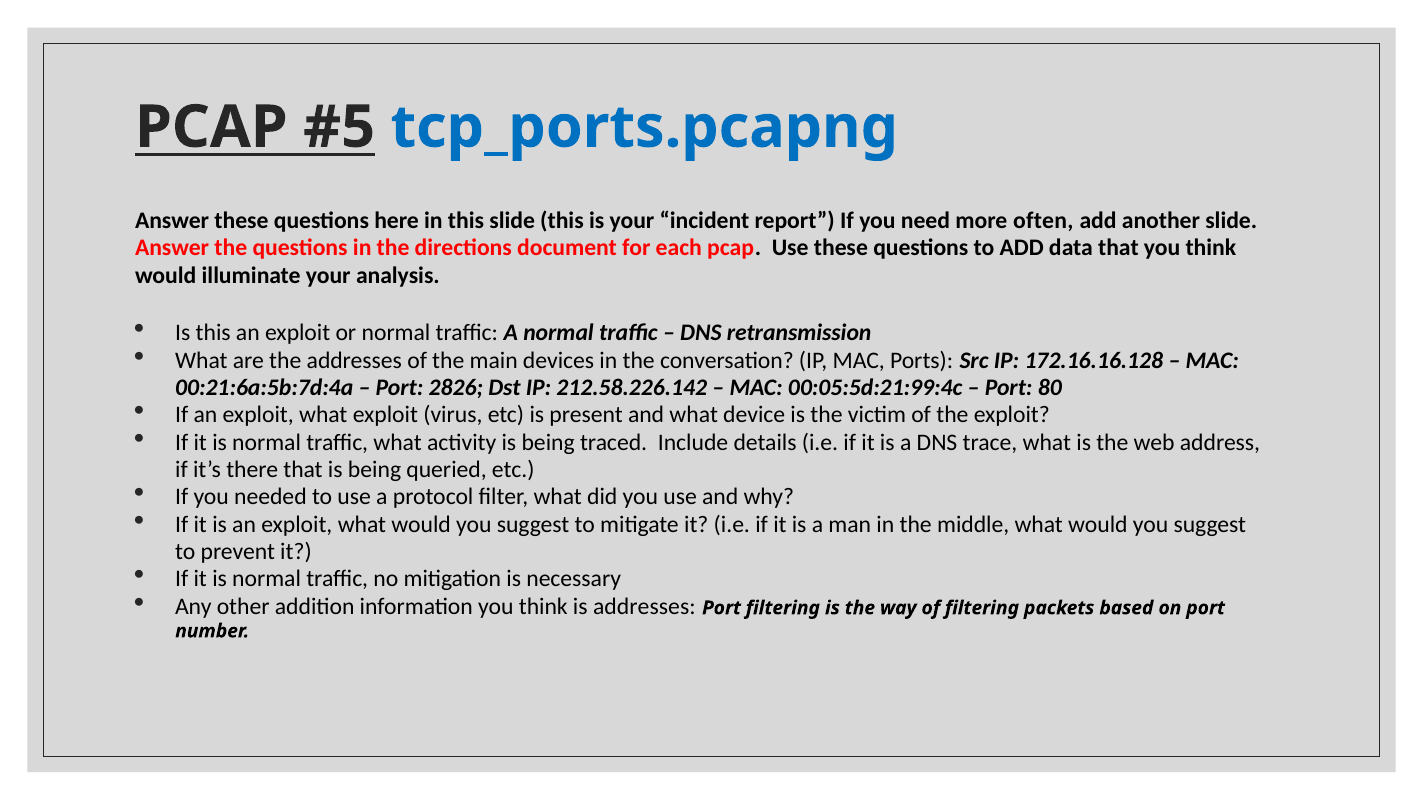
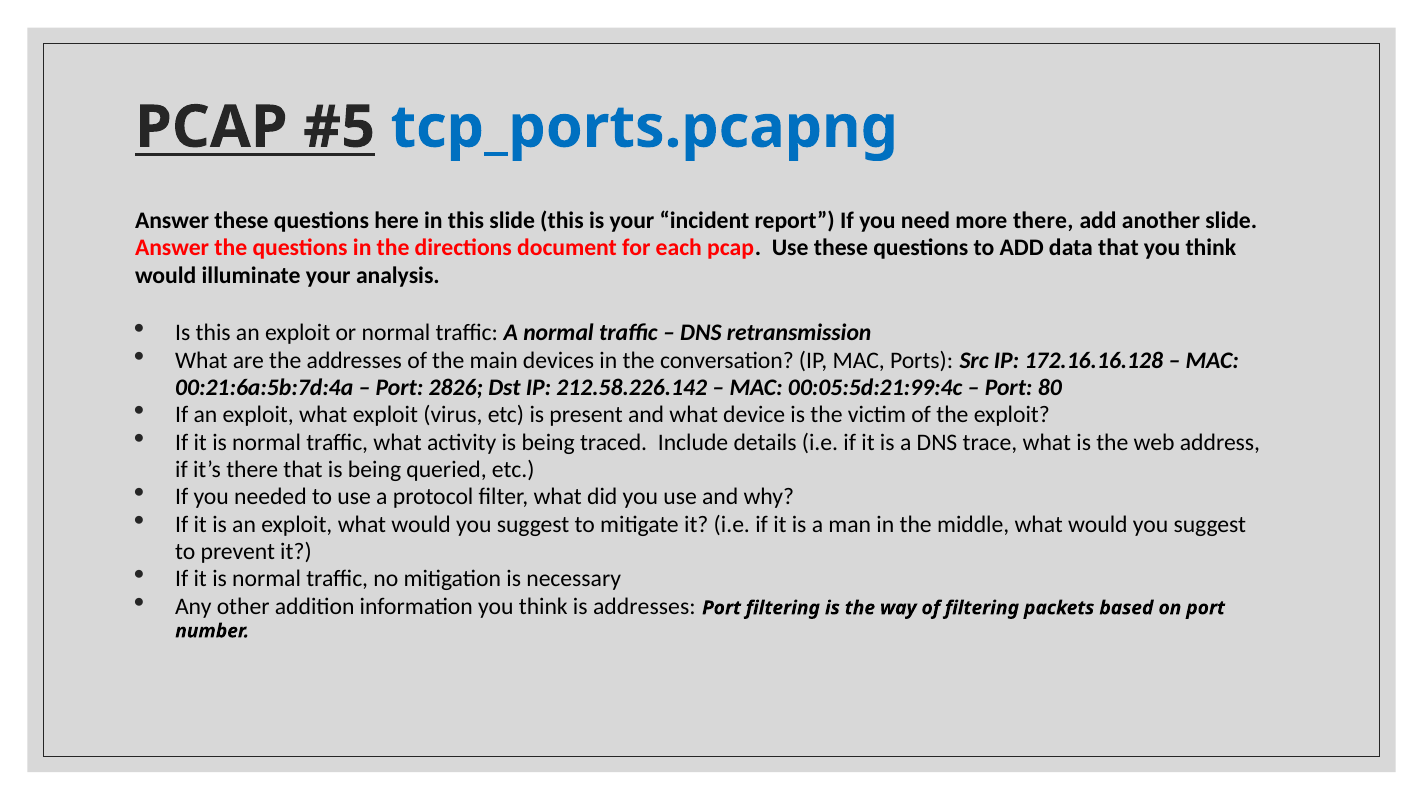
more often: often -> there (1043, 221)
